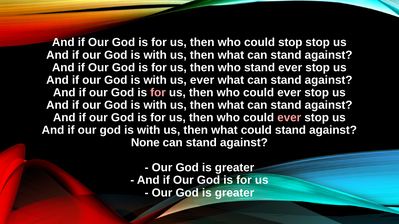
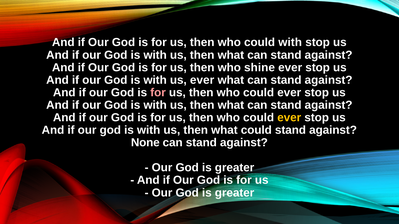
could stop: stop -> with (290, 42)
who stand: stand -> shine (259, 68)
ever colour: pink -> yellow (289, 118)
